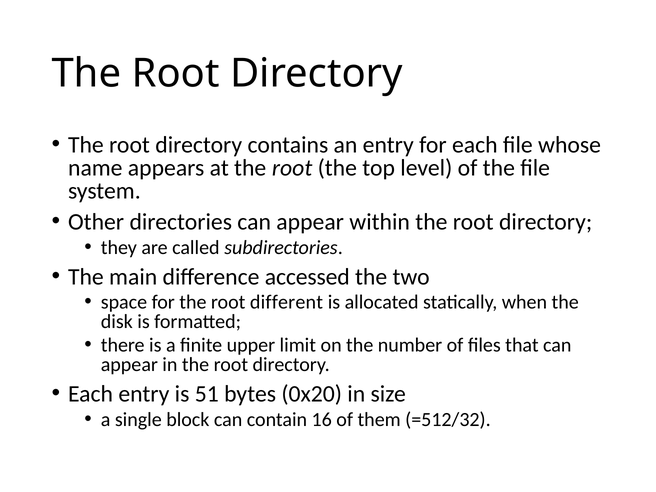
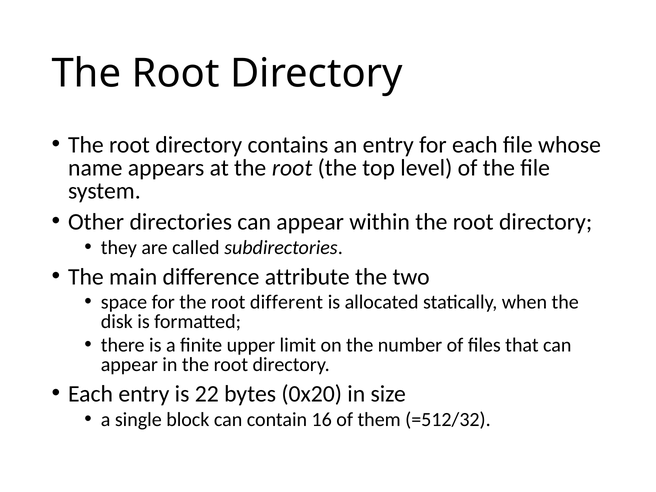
accessed: accessed -> attribute (307, 277)
51: 51 -> 22 (207, 394)
